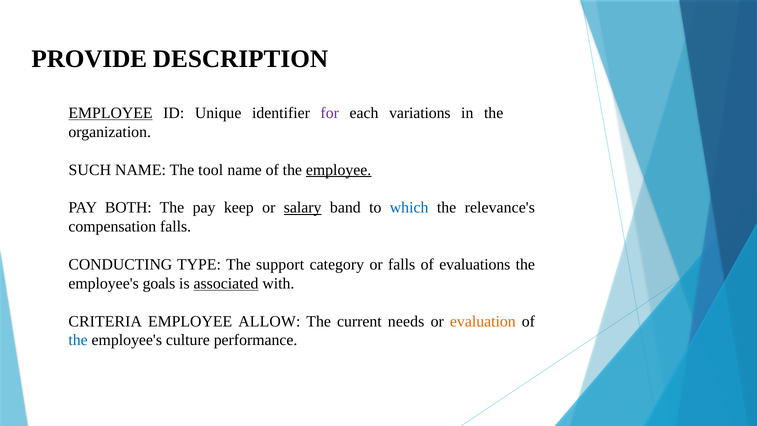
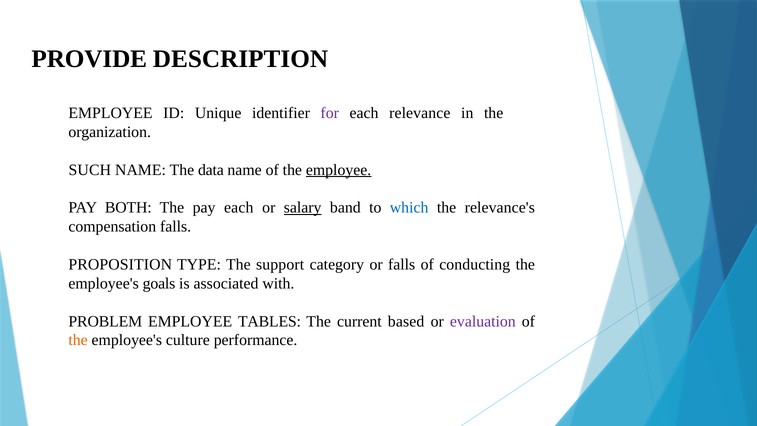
EMPLOYEE underline: present -> none (111, 113)
variations: variations -> relevance (420, 113)
tool: tool -> data (211, 170)
pay keep: keep -> each (239, 208)
CONDUCTING: CONDUCTING -> PROPOSITION (120, 264)
evaluations: evaluations -> conducting (475, 264)
associated underline: present -> none (226, 283)
CRITERIA: CRITERIA -> PROBLEM (105, 321)
ALLOW: ALLOW -> TABLES (269, 321)
needs: needs -> based (406, 321)
evaluation colour: orange -> purple (483, 321)
the colour: blue -> orange (78, 340)
